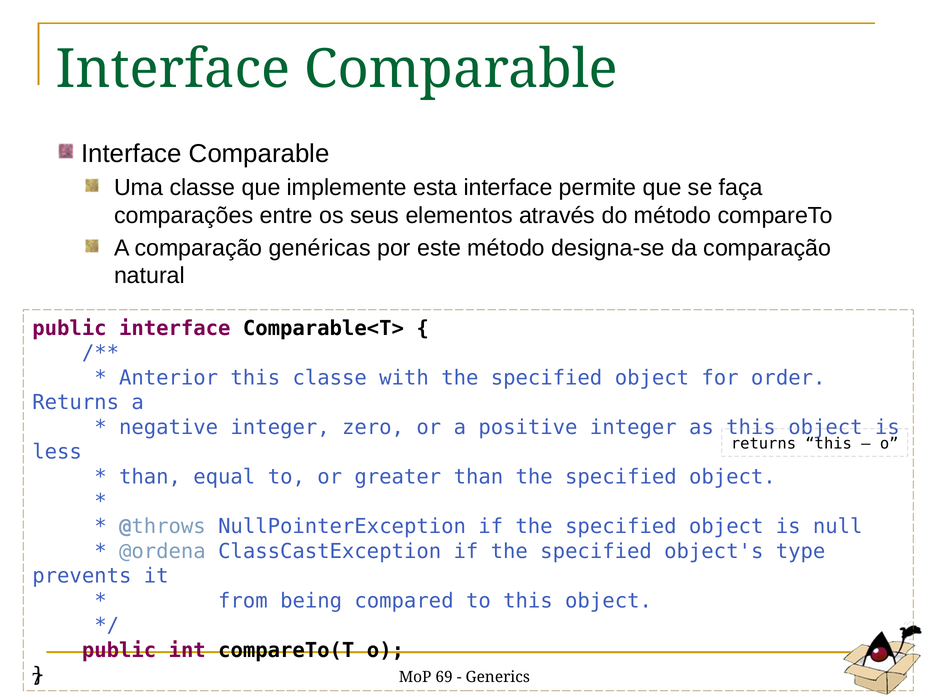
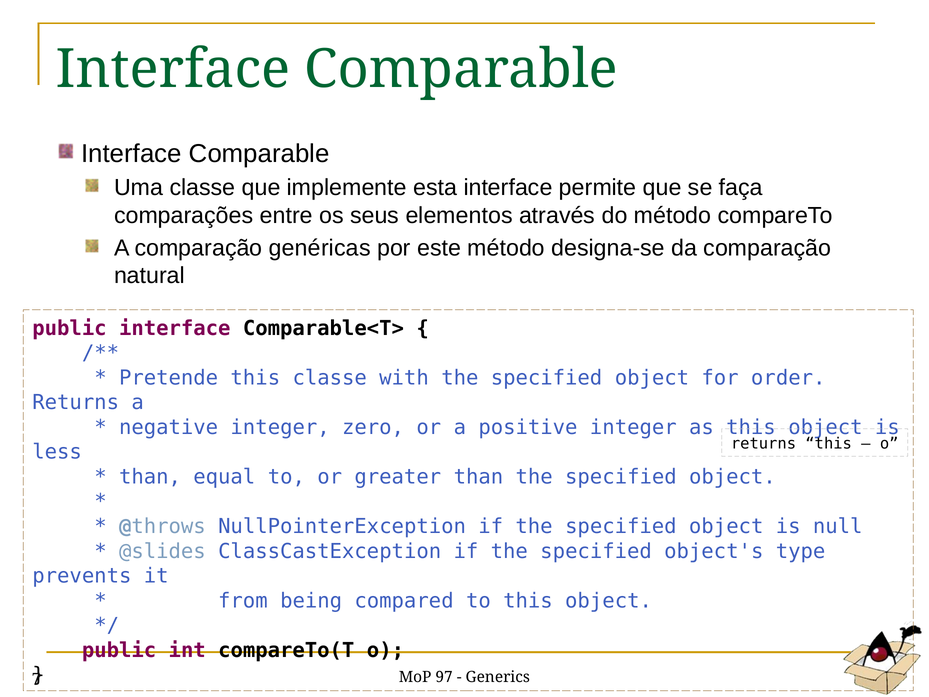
Anterior: Anterior -> Pretende (169, 378)
@ordena: @ordena -> @slides (162, 551)
69: 69 -> 97 (444, 677)
